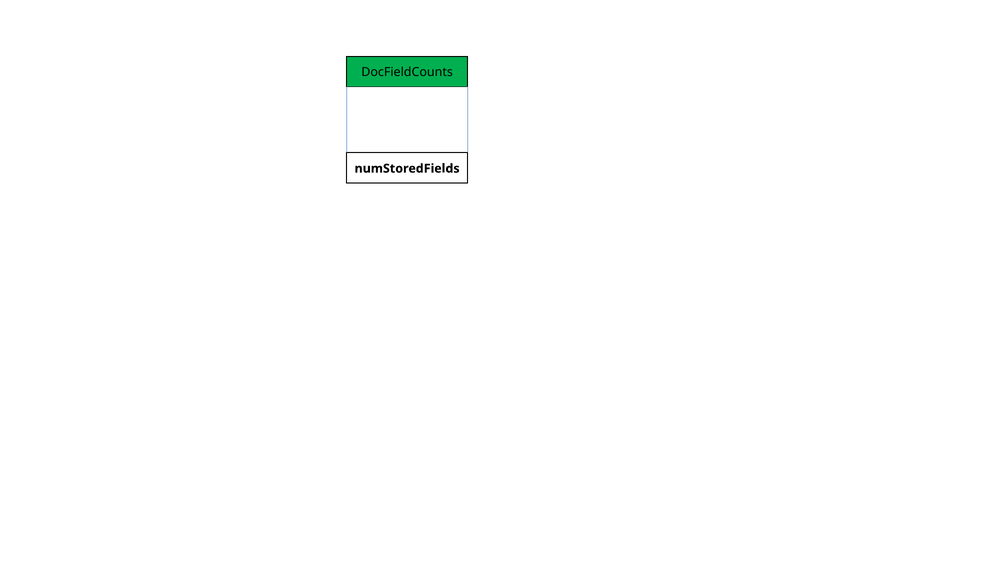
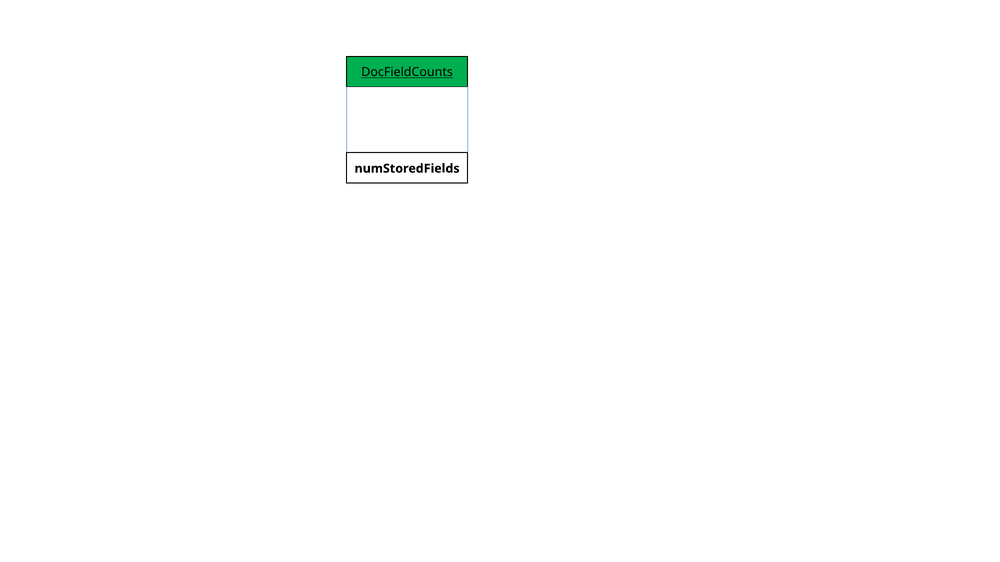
DocFieldCounts underline: none -> present (407, 72)
